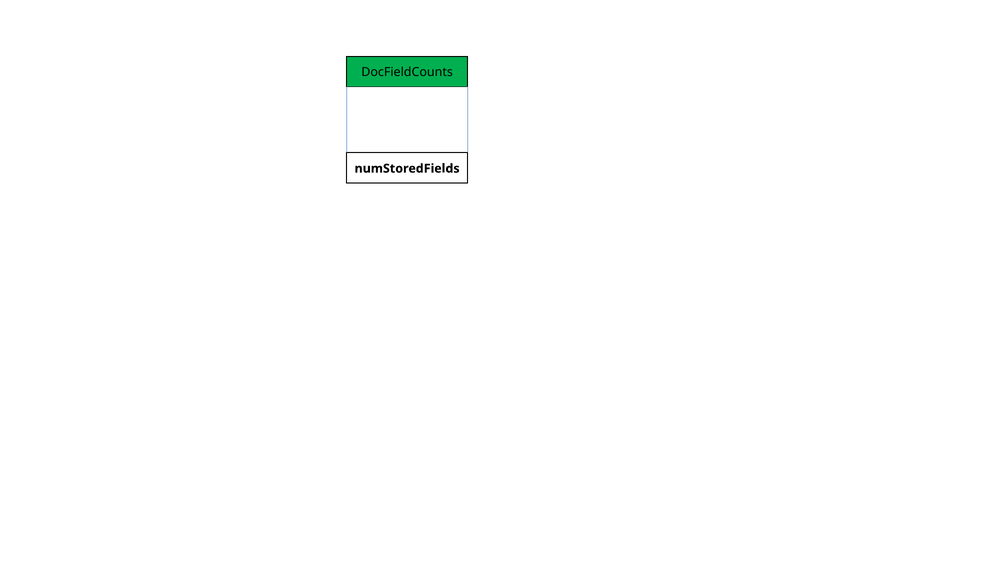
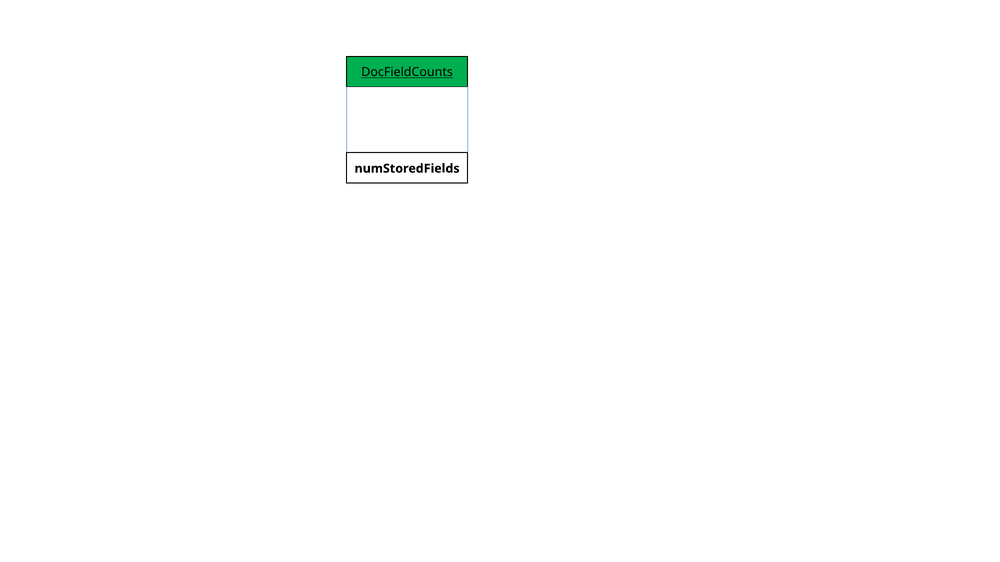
DocFieldCounts underline: none -> present (407, 72)
